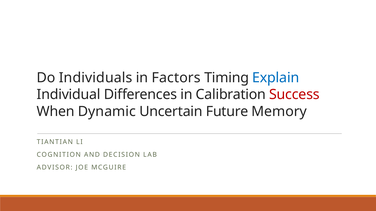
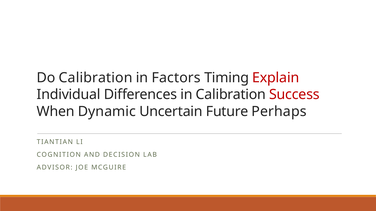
Do Individuals: Individuals -> Calibration (96, 78)
Explain colour: blue -> red (276, 78)
Memory: Memory -> Perhaps (279, 112)
